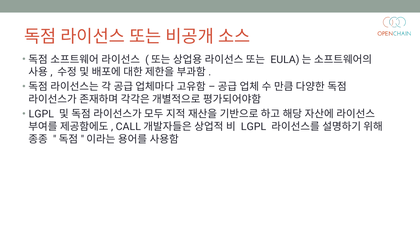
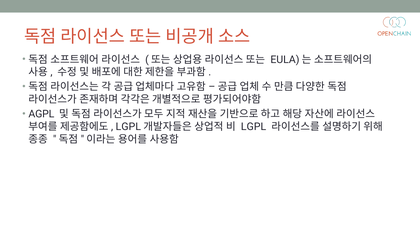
LGPL: LGPL -> AGPL (41, 114)
CALL: CALL -> LGPL (128, 127)
